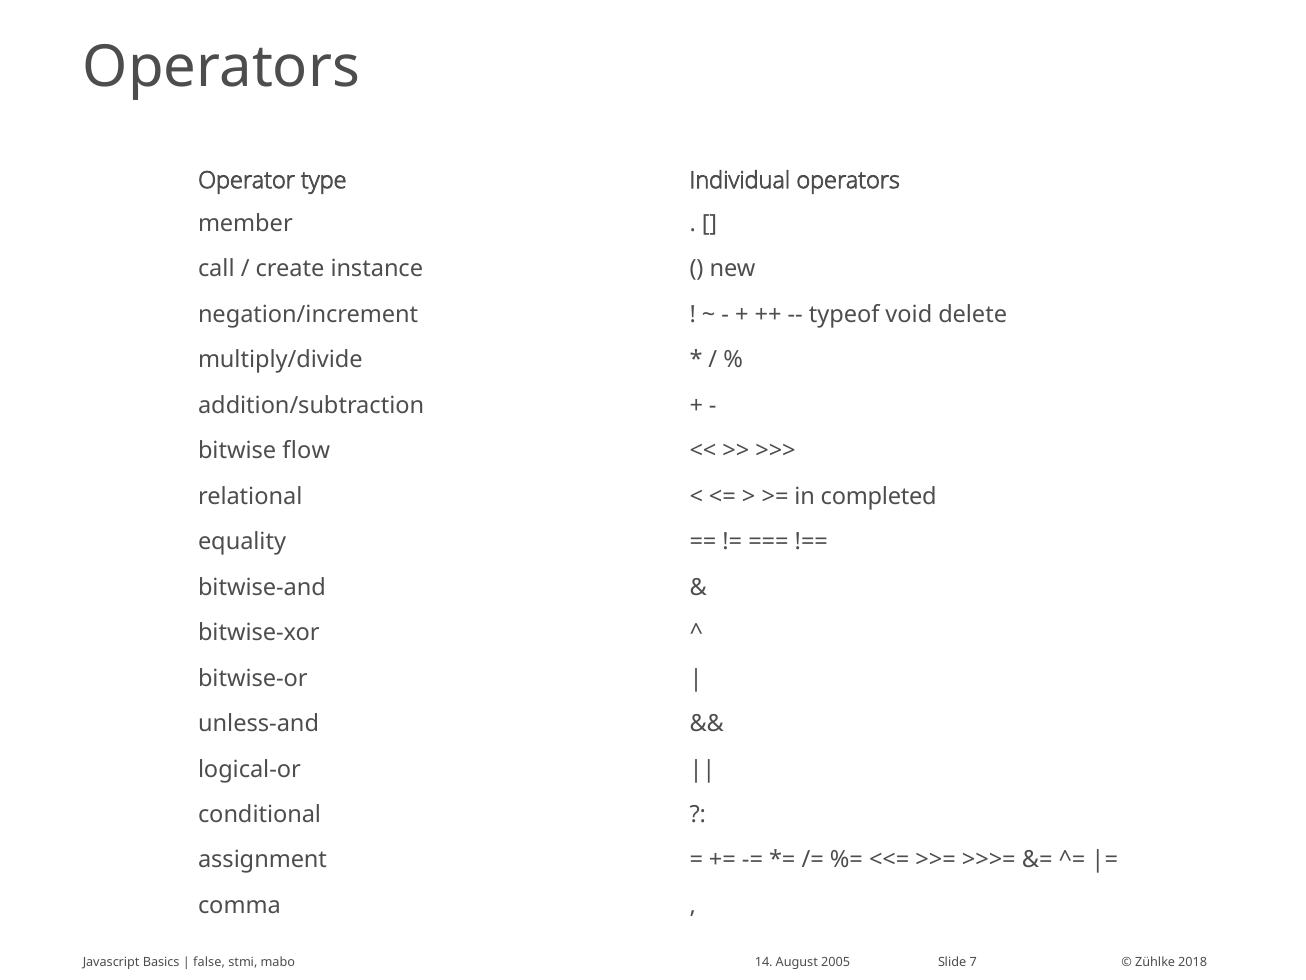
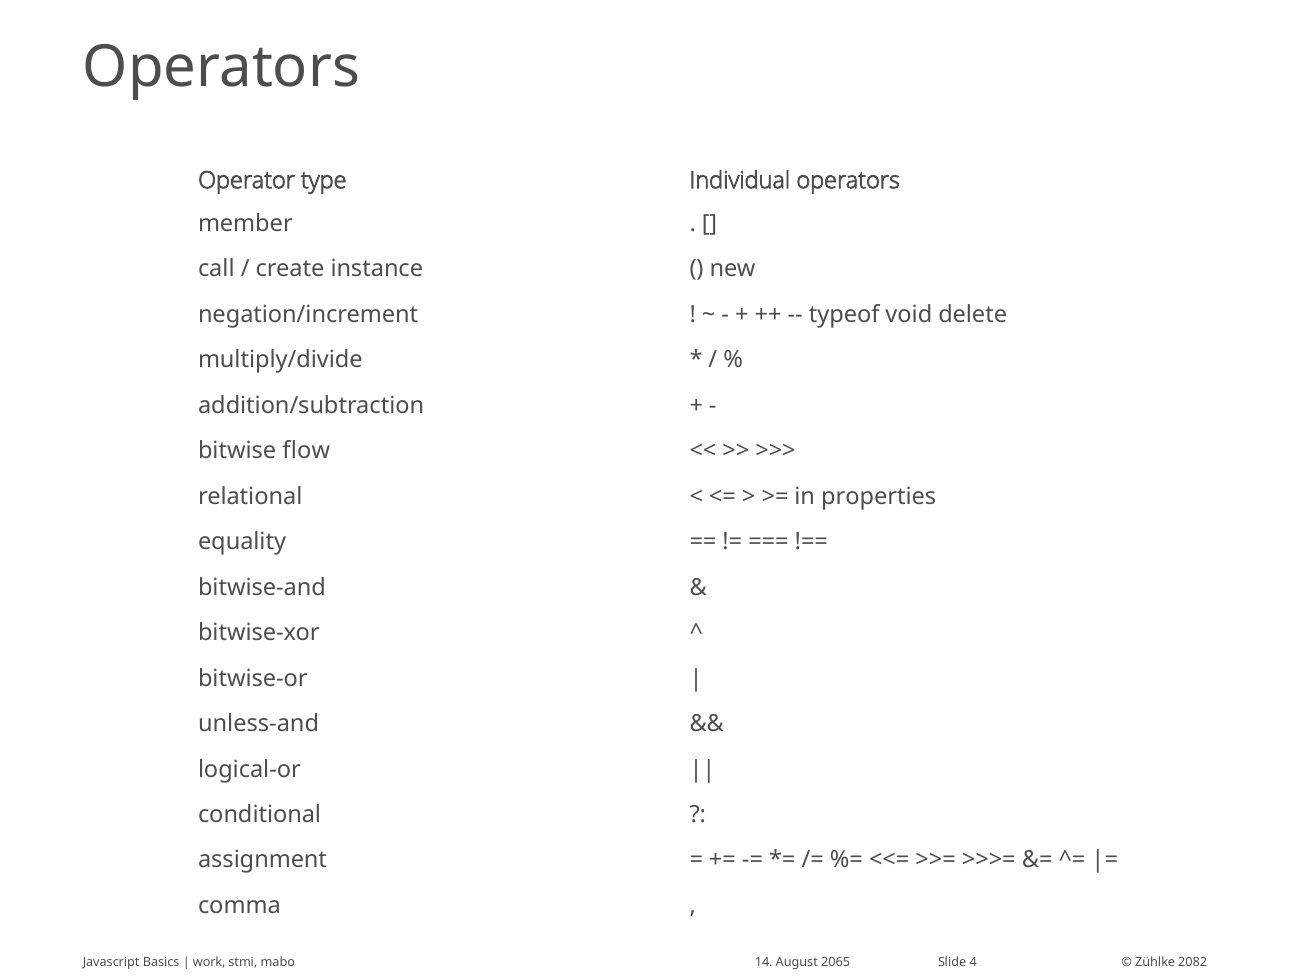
completed: completed -> properties (879, 496)
false: false -> work (209, 962)
2005: 2005 -> 2065 (836, 962)
7: 7 -> 4 (973, 962)
2018: 2018 -> 2082 (1193, 962)
